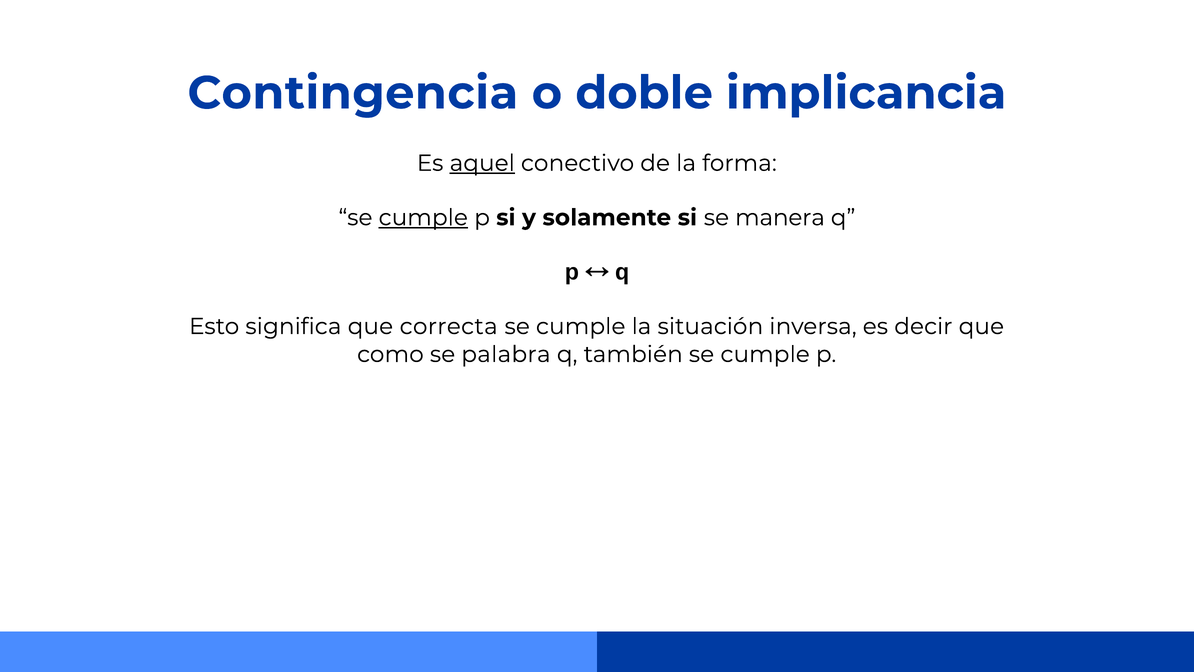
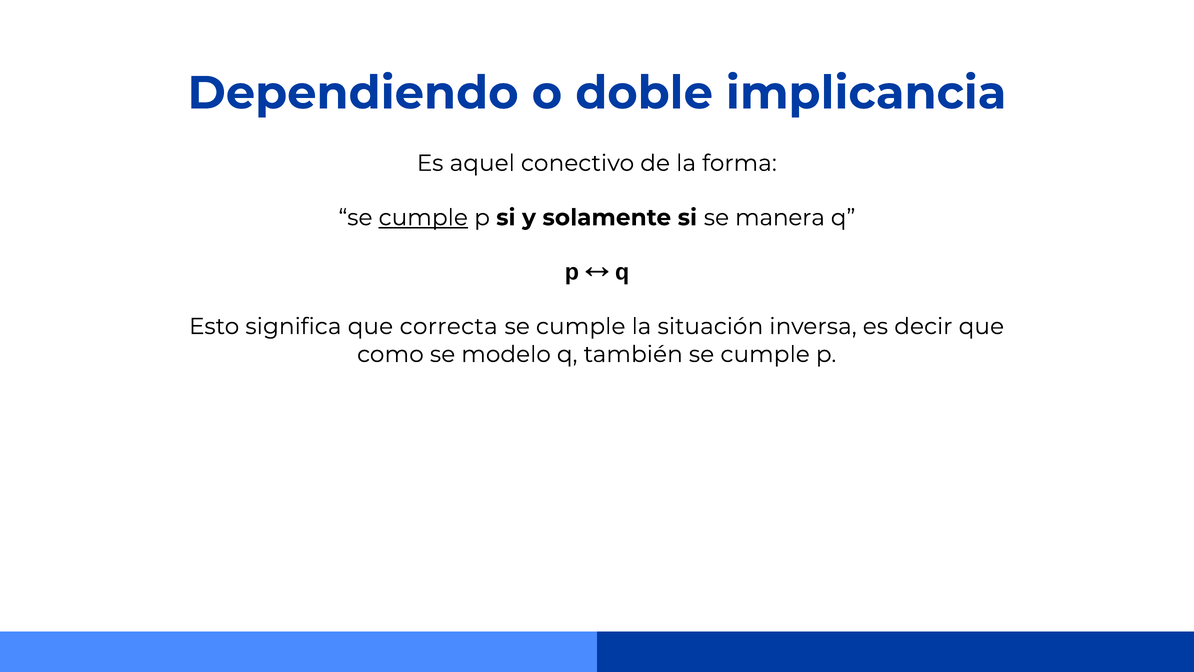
Contingencia: Contingencia -> Dependiendo (353, 93)
aquel underline: present -> none (482, 163)
palabra: palabra -> modelo (506, 354)
